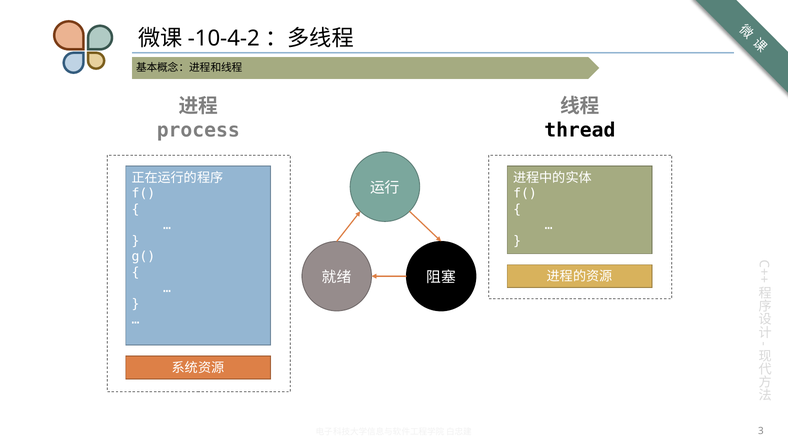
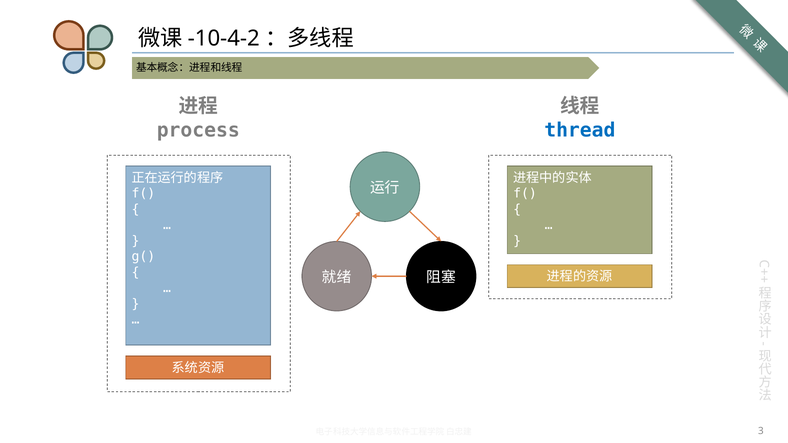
thread colour: black -> blue (580, 130)
